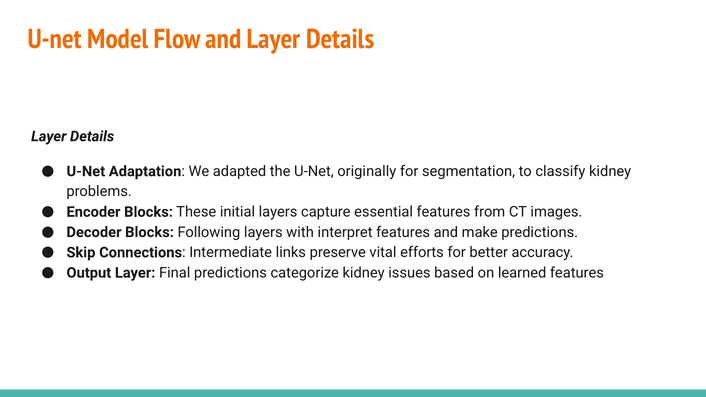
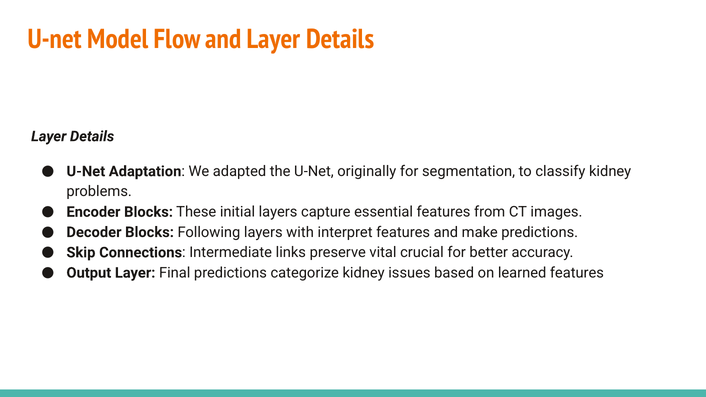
efforts: efforts -> crucial (422, 253)
